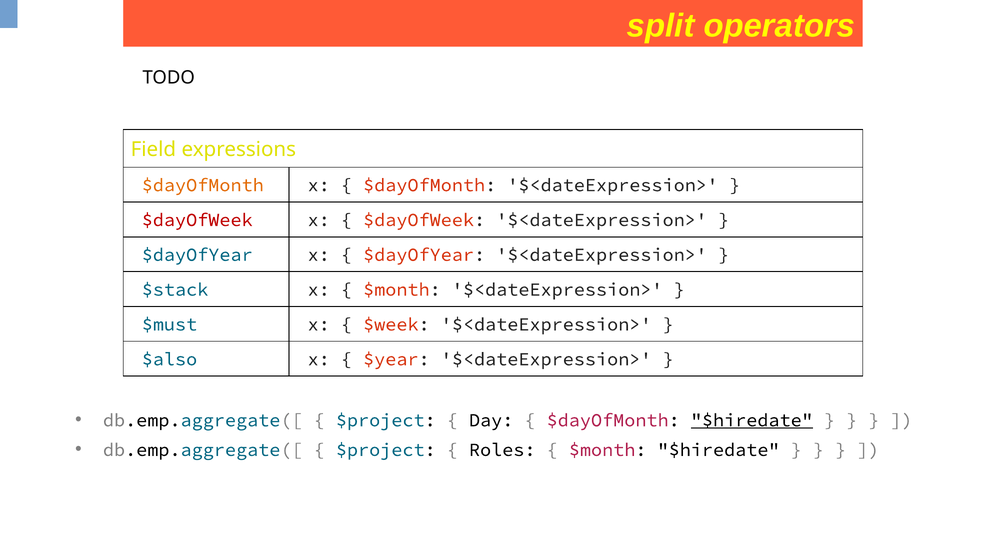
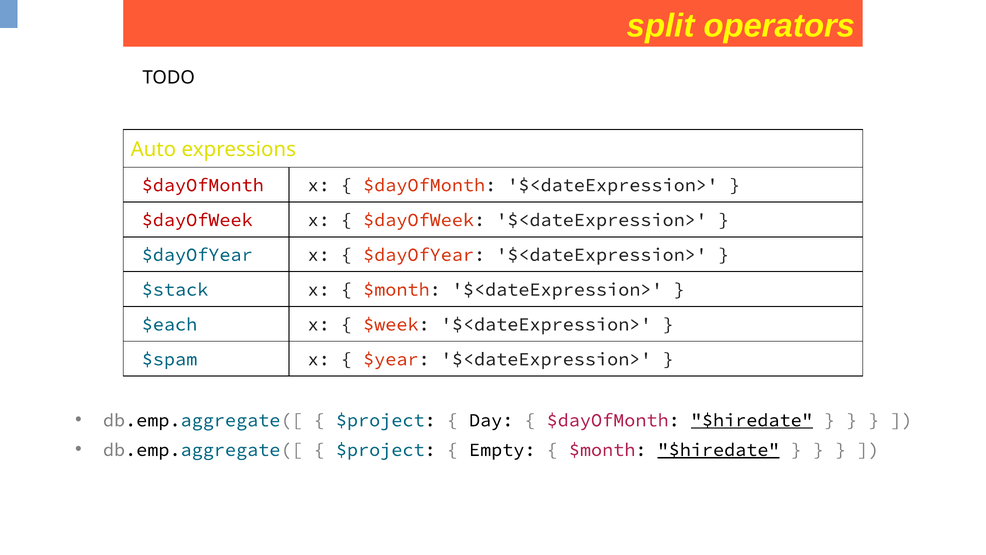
Field: Field -> Auto (153, 149)
$dayOfMonth colour: orange -> red (203, 185)
$must: $must -> $each (169, 324)
$also: $also -> $spam (169, 359)
Roles: Roles -> Empty (502, 450)
$hiredate underline: none -> present (719, 450)
